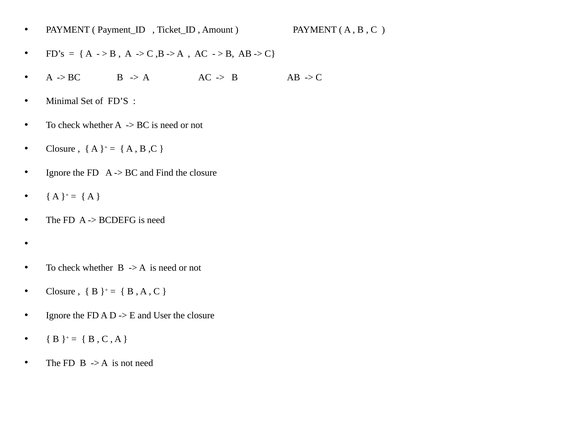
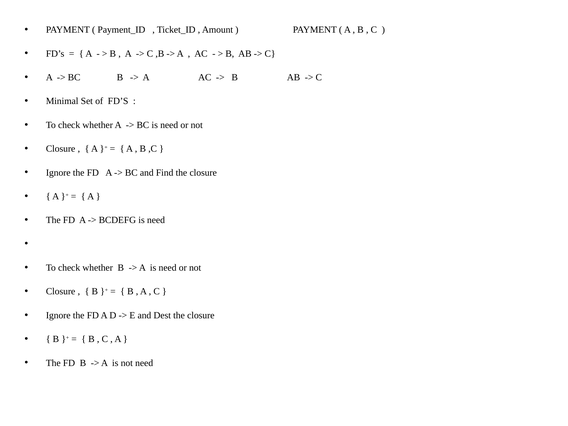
User: User -> Dest (162, 315)
